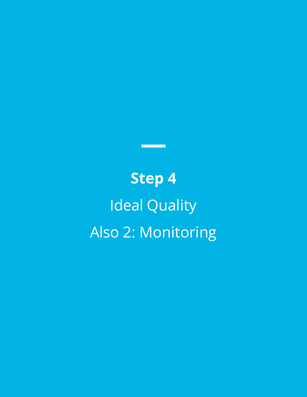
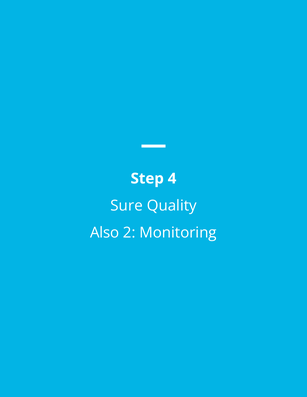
Ideal: Ideal -> Sure (127, 206)
